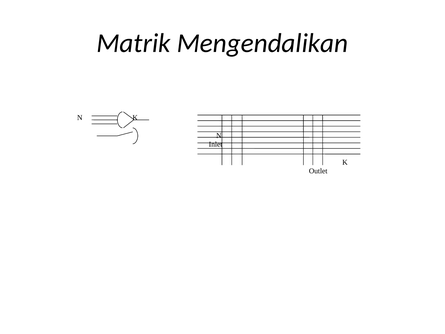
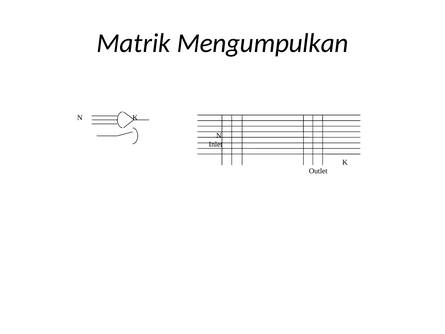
Mengendalikan: Mengendalikan -> Mengumpulkan (263, 43)
